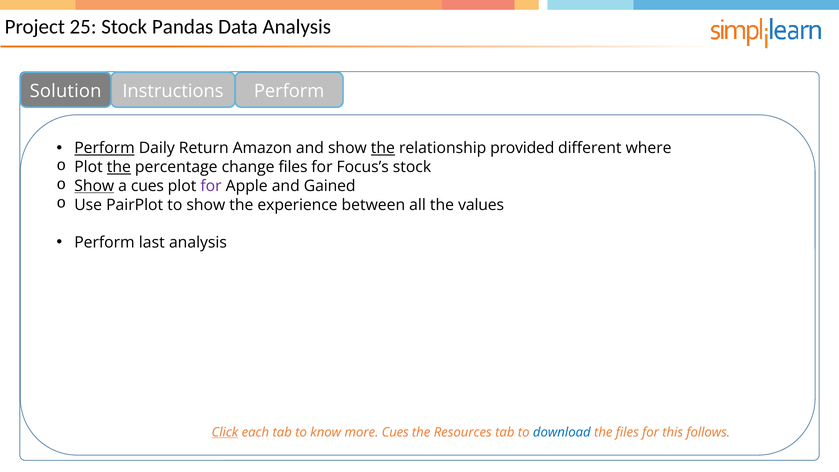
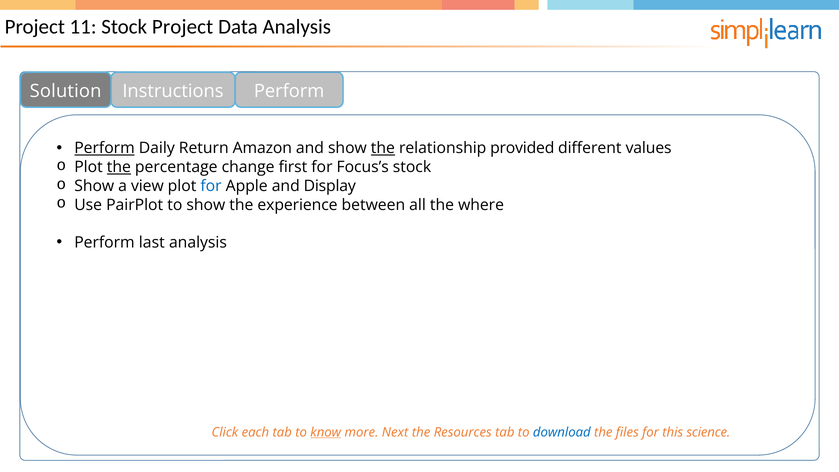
25: 25 -> 11 (83, 27)
Stock Pandas: Pandas -> Project (183, 27)
where: where -> values (649, 148)
change files: files -> first (293, 167)
Show underline: present -> none (94, 186)
a cues: cues -> view (147, 186)
for colour: purple -> blue (211, 186)
Gained: Gained -> Display (330, 186)
values: values -> where (481, 205)
Click underline: present -> none (225, 432)
know underline: none -> present (326, 432)
more Cues: Cues -> Next (395, 432)
follows: follows -> science (708, 432)
